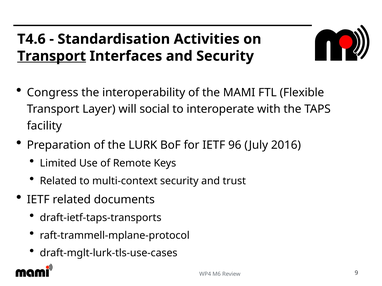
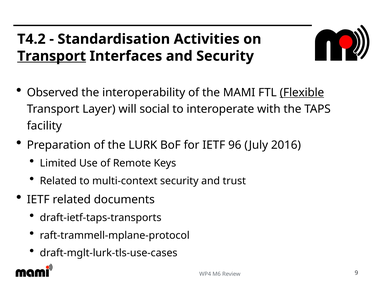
T4.6: T4.6 -> T4.2 (31, 39)
Congress: Congress -> Observed (53, 93)
Flexible underline: none -> present (302, 93)
